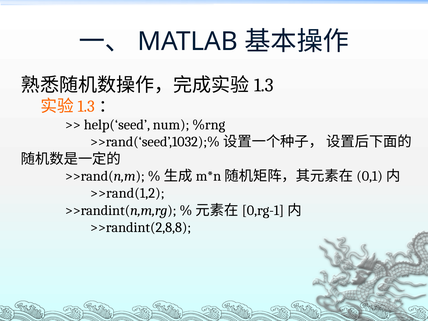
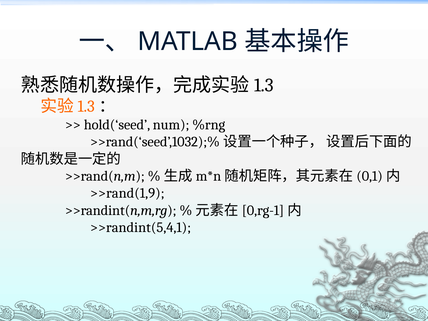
help(‘seed: help(‘seed -> hold(‘seed (117, 125)
>>rand(1,2: >>rand(1,2 -> >>rand(1,9 (127, 193)
>>randint(2,8,8: >>randint(2,8,8 -> >>randint(5,4,1 (141, 227)
